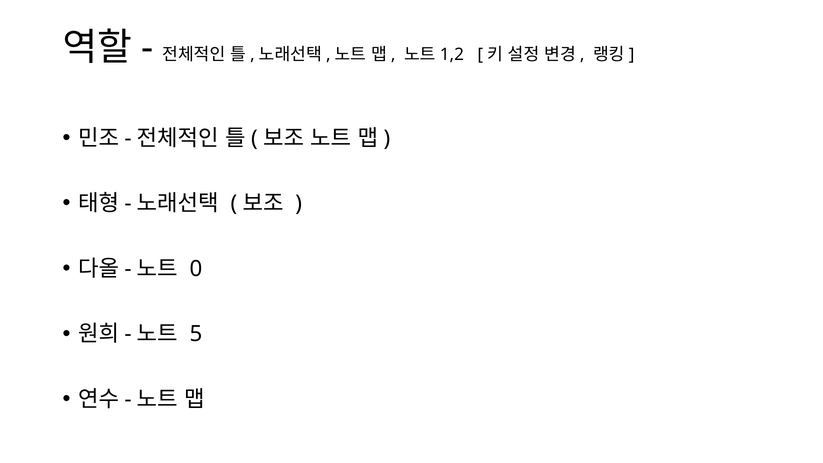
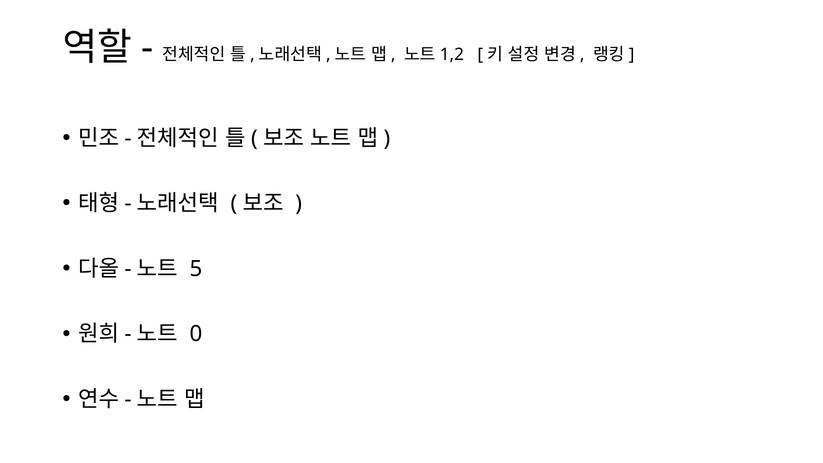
0: 0 -> 5 (196, 269)
5: 5 -> 0 (196, 334)
